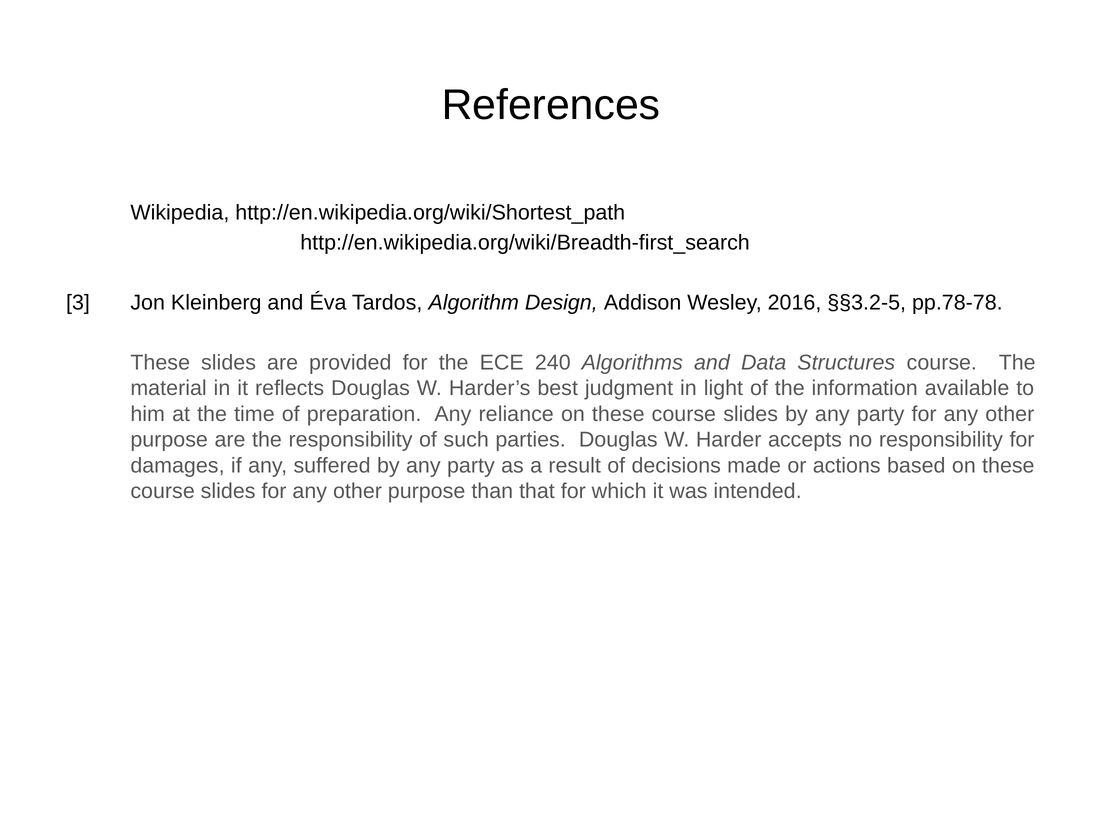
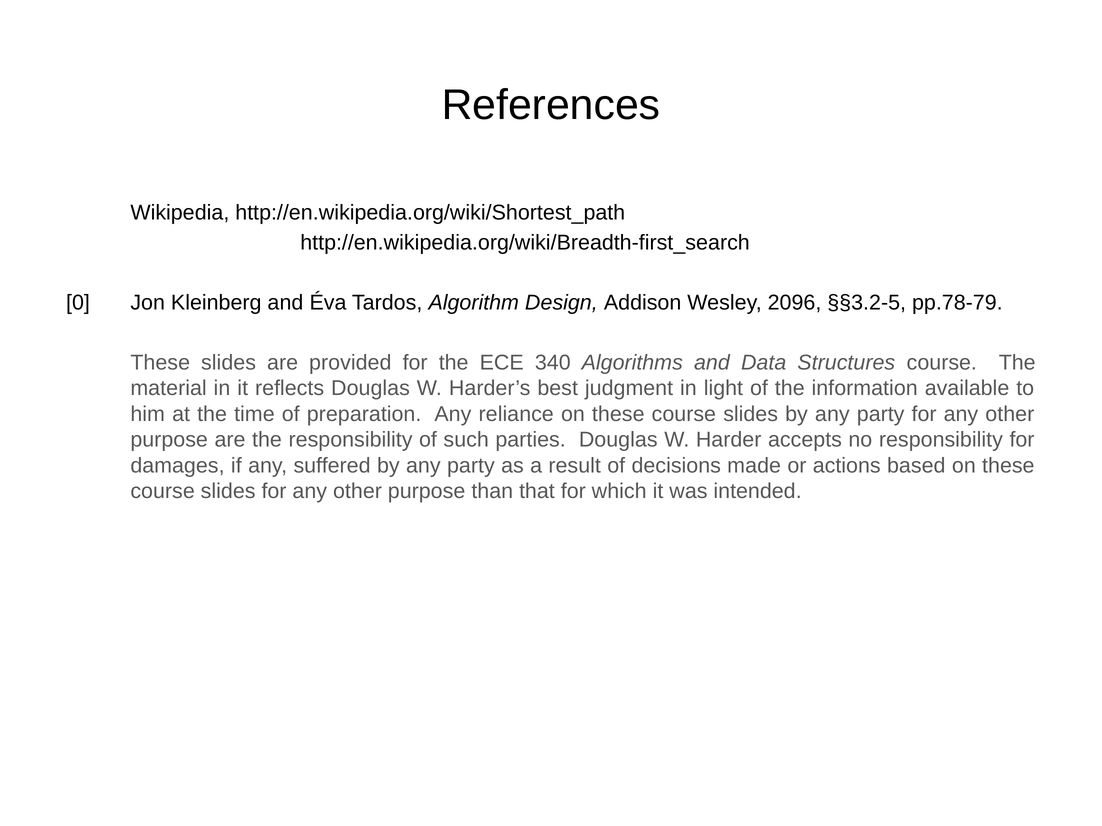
3: 3 -> 0 (78, 303)
2016: 2016 -> 2096 (795, 303)
pp.78-78: pp.78-78 -> pp.78-79 (957, 303)
240: 240 -> 340 (553, 363)
